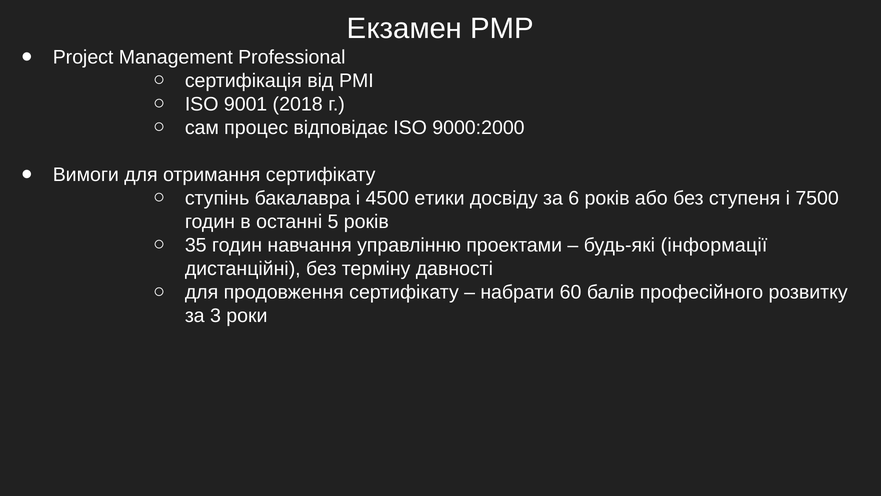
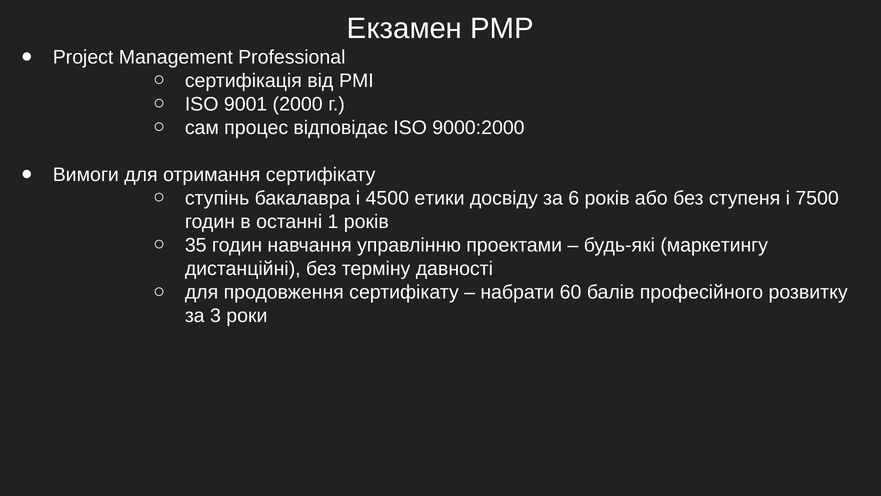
2018: 2018 -> 2000 (298, 104)
5: 5 -> 1 (333, 221)
інформації: інформації -> маркетингу (714, 245)
